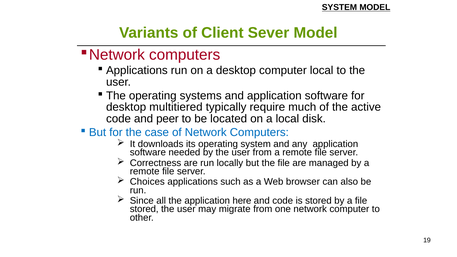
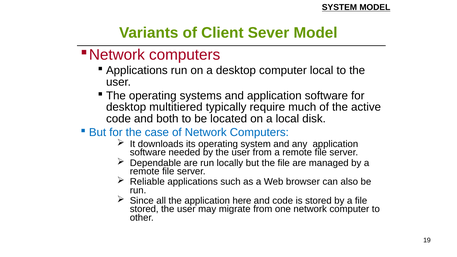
peer: peer -> both (167, 119)
Correctness: Correctness -> Dependable (156, 163)
Choices: Choices -> Reliable (147, 182)
